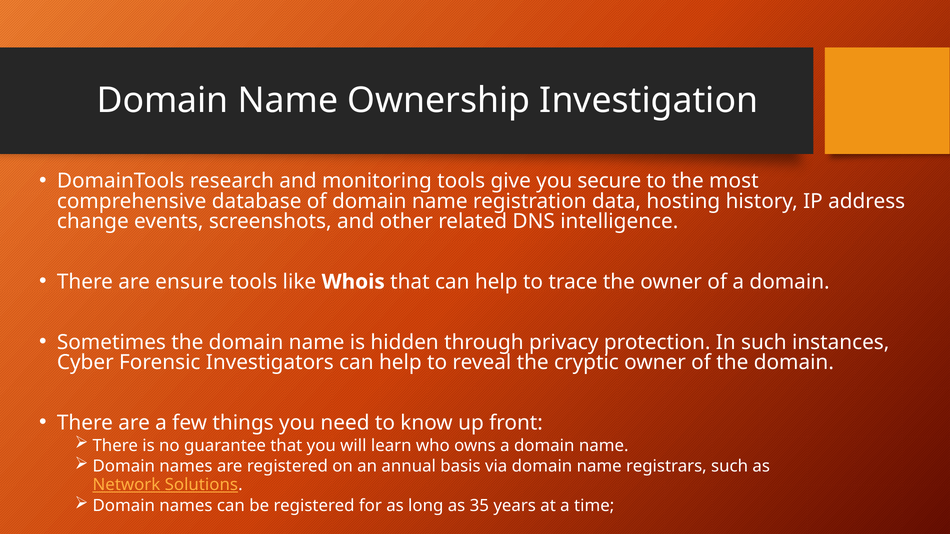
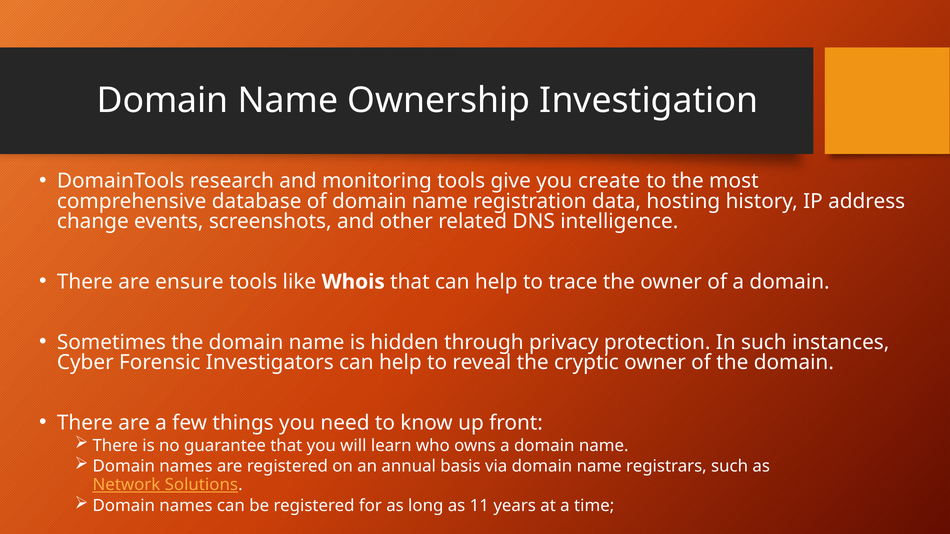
secure: secure -> create (609, 181)
35: 35 -> 11 (479, 506)
